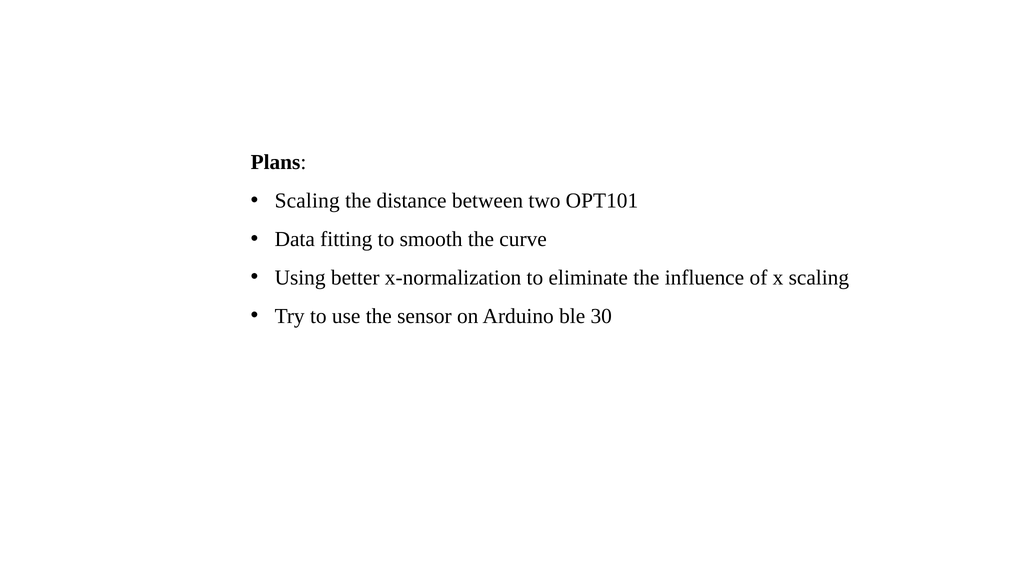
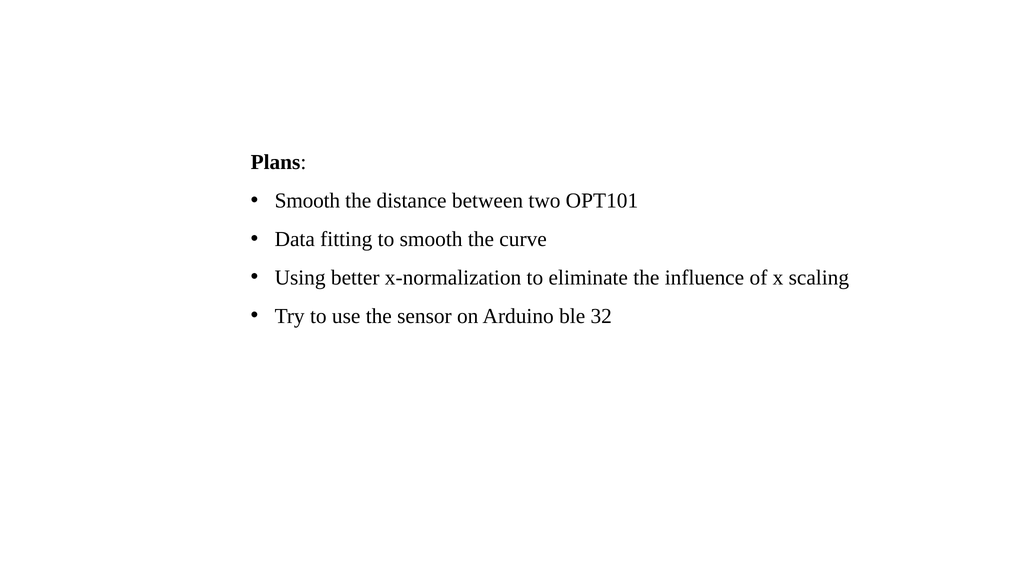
Scaling: Scaling -> Smooth (307, 201)
30: 30 -> 32 (601, 316)
